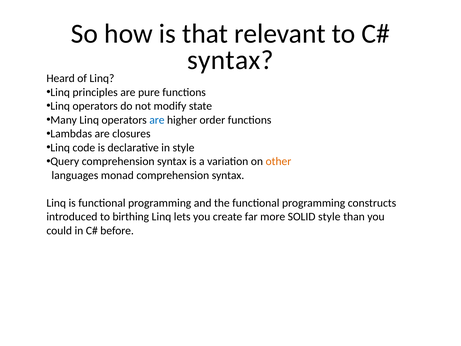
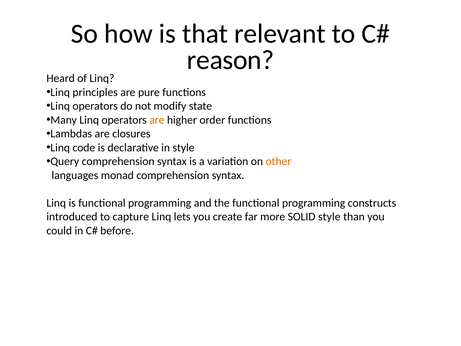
syntax: syntax -> reason (231, 60)
are colour: blue -> orange (157, 120)
birthing: birthing -> capture (131, 217)
